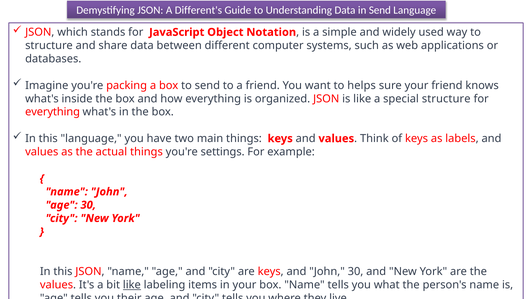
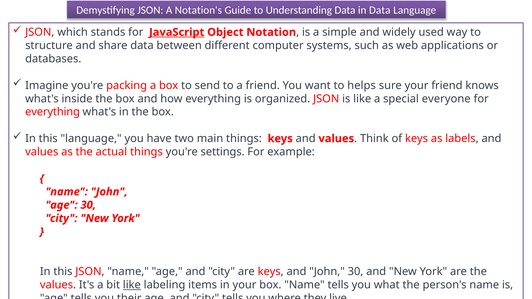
Different's: Different's -> Notation's (198, 10)
in Send: Send -> Data (380, 10)
JavaScript underline: none -> present (177, 32)
special structure: structure -> everyone (446, 99)
